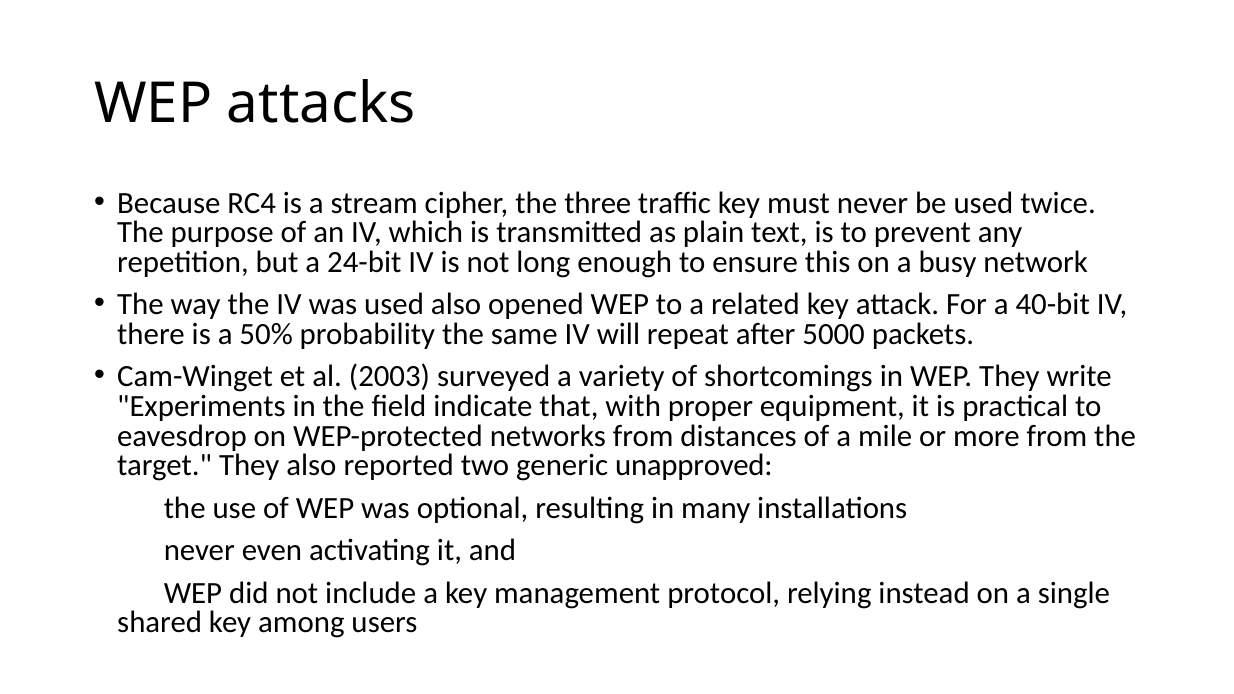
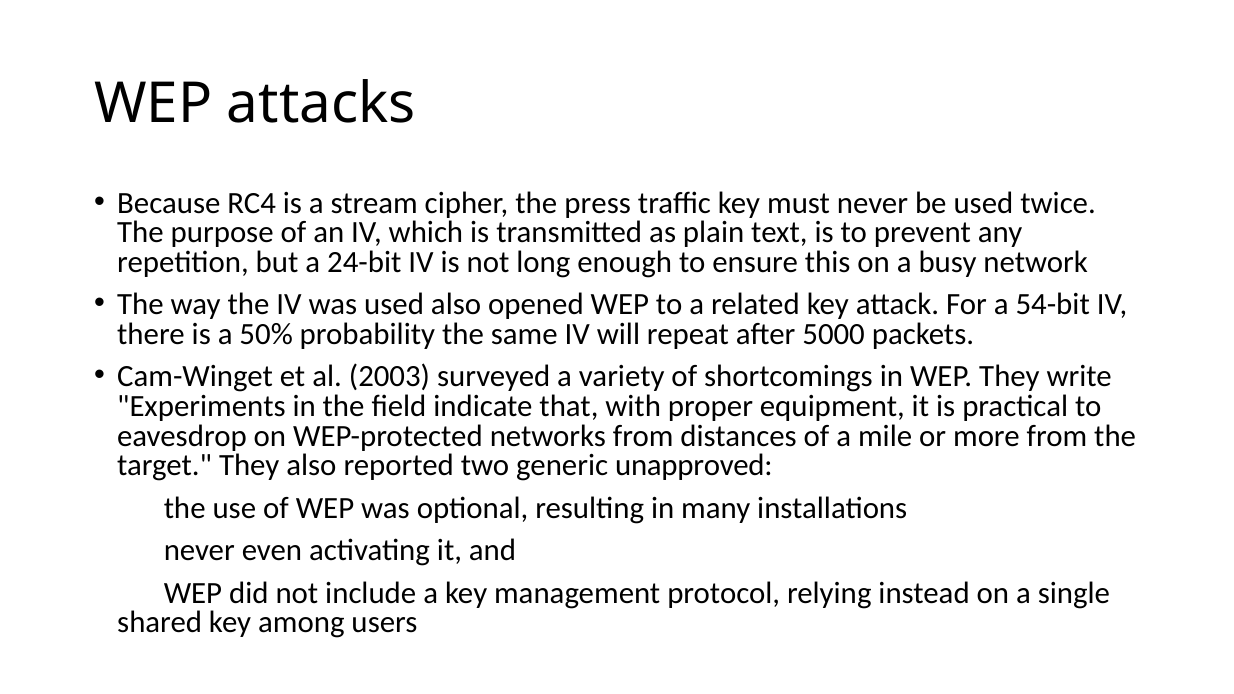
three: three -> press (598, 203)
40-bit: 40-bit -> 54-bit (1053, 305)
